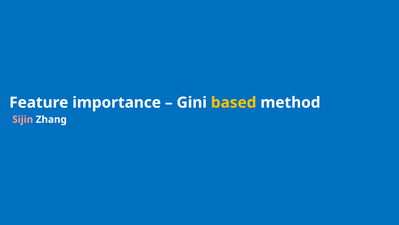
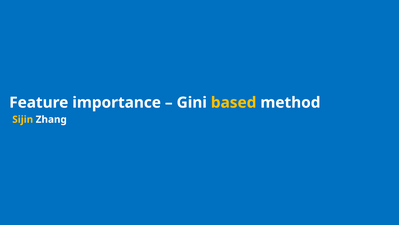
Sijin colour: pink -> yellow (23, 119)
